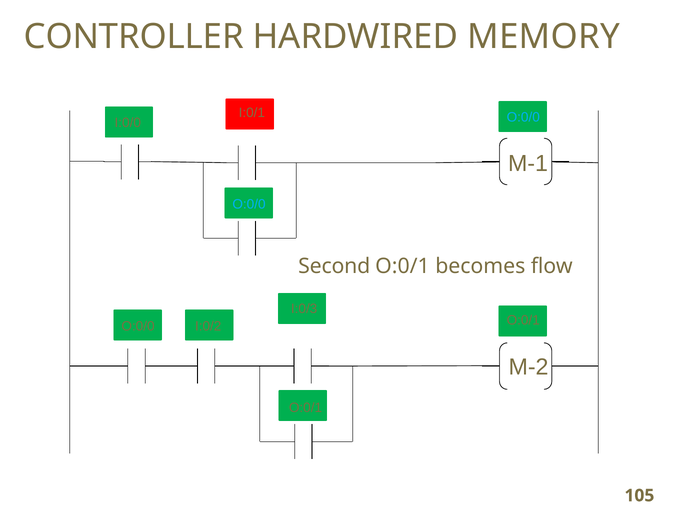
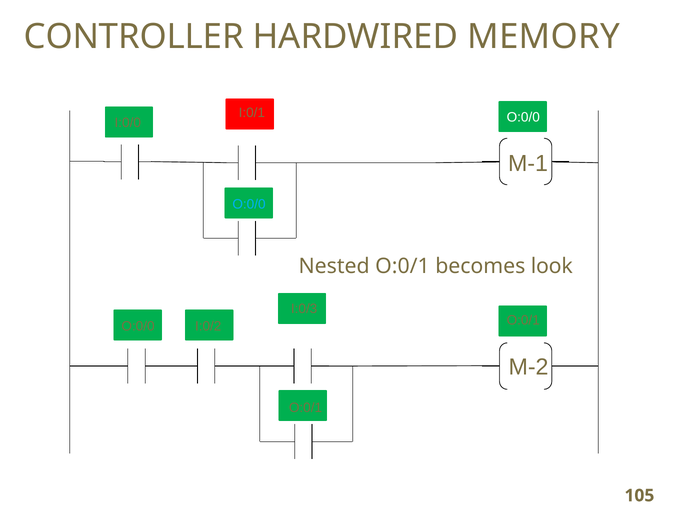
O:0/0 colour: light blue -> white (523, 117)
Second: Second -> Nested (334, 266)
flow: flow -> look (552, 266)
